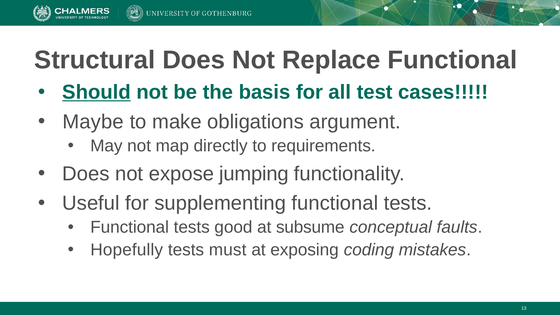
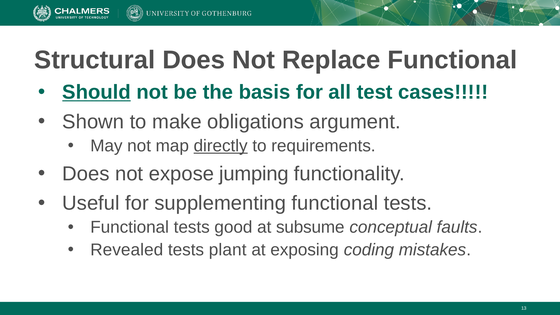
Maybe: Maybe -> Shown (93, 122)
directly underline: none -> present (221, 146)
Hopefully: Hopefully -> Revealed (127, 250)
must: must -> plant (228, 250)
